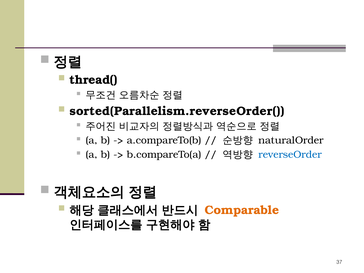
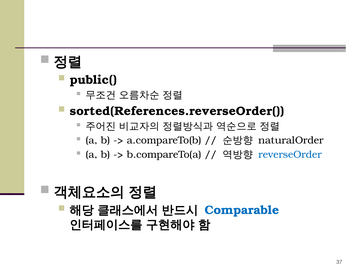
thread(: thread( -> public( (93, 80)
sorted(Parallelism.reverseOrder(: sorted(Parallelism.reverseOrder( -> sorted(References.reverseOrder( (177, 111)
Comparable colour: orange -> blue (242, 210)
